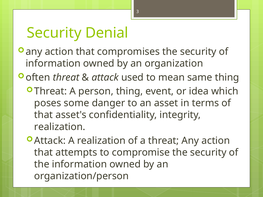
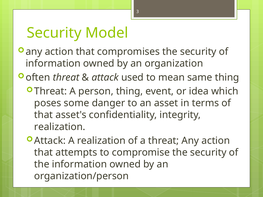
Denial: Denial -> Model (107, 33)
